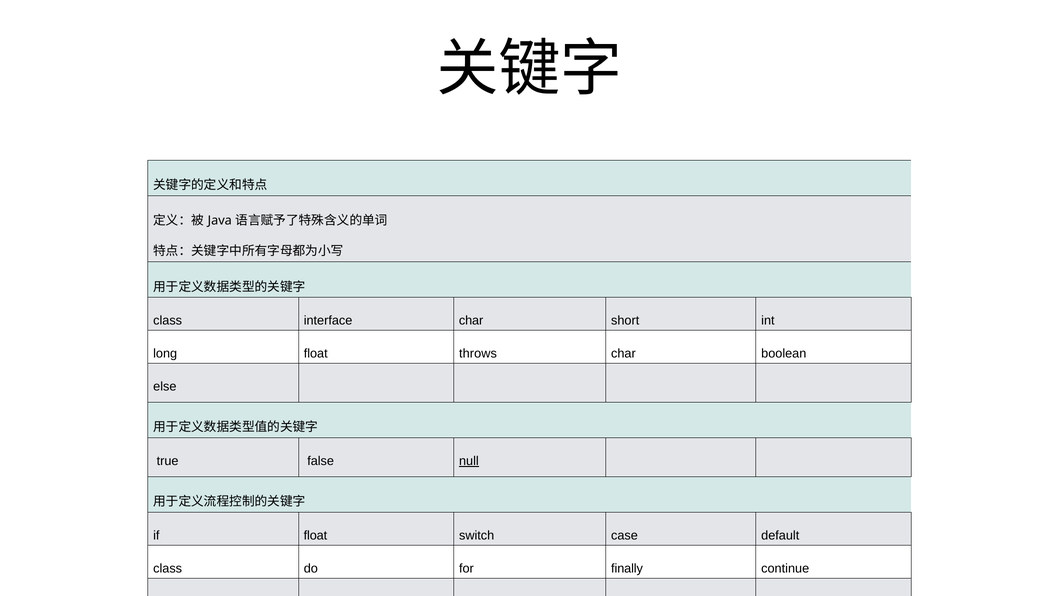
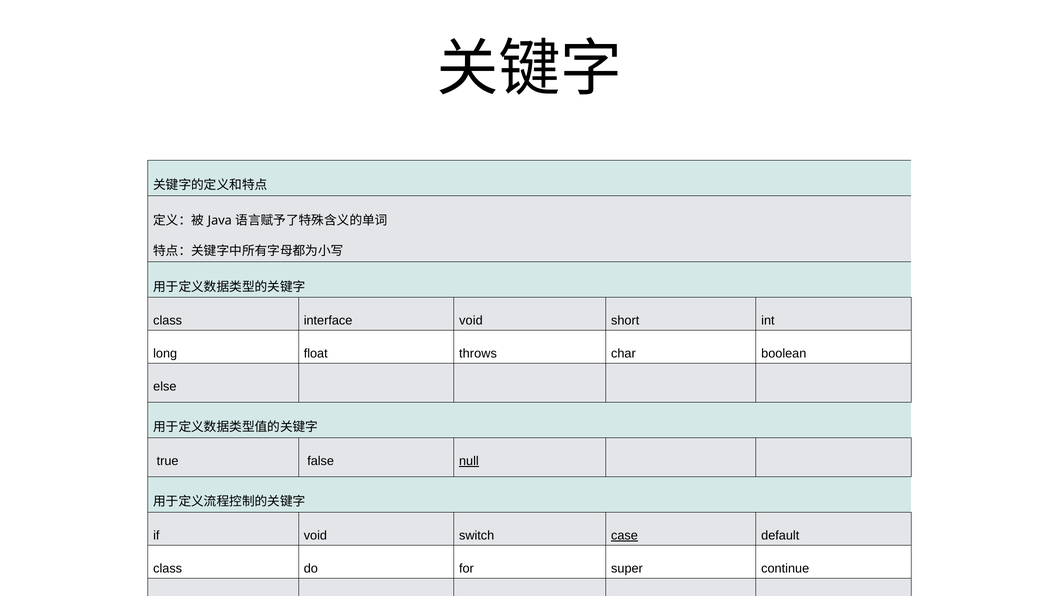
interface char: char -> void (471, 321)
if float: float -> void (315, 535)
case underline: none -> present (625, 535)
finally: finally -> super (627, 568)
